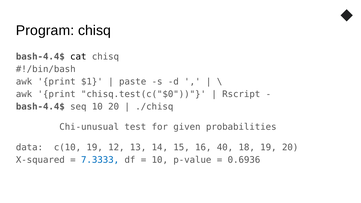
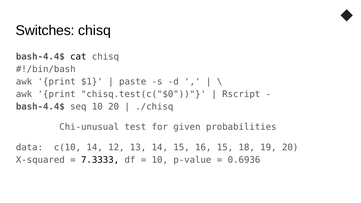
Program: Program -> Switches (45, 31)
c(10 19: 19 -> 14 (95, 148)
16 40: 40 -> 15 (225, 148)
7.3333 colour: blue -> black (100, 160)
